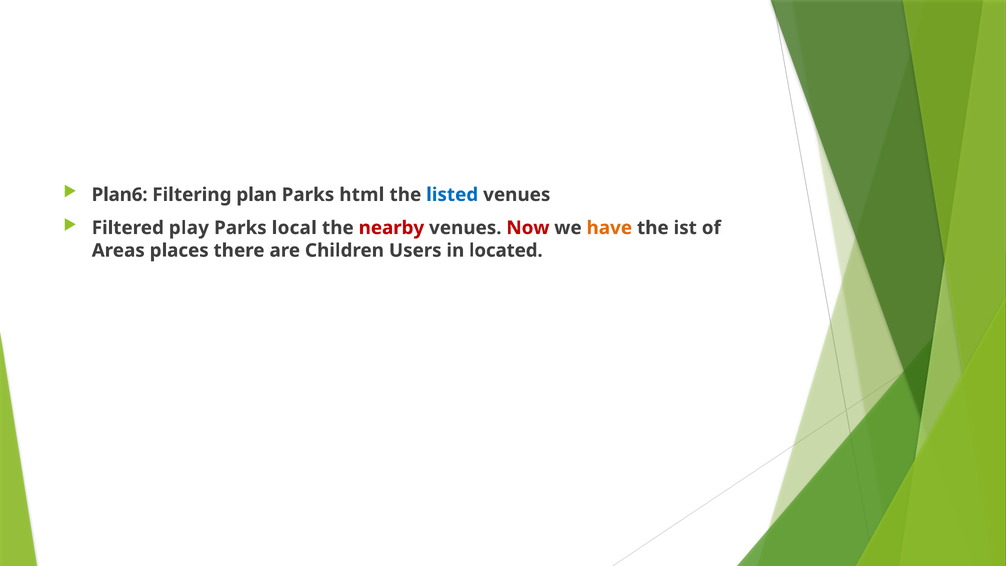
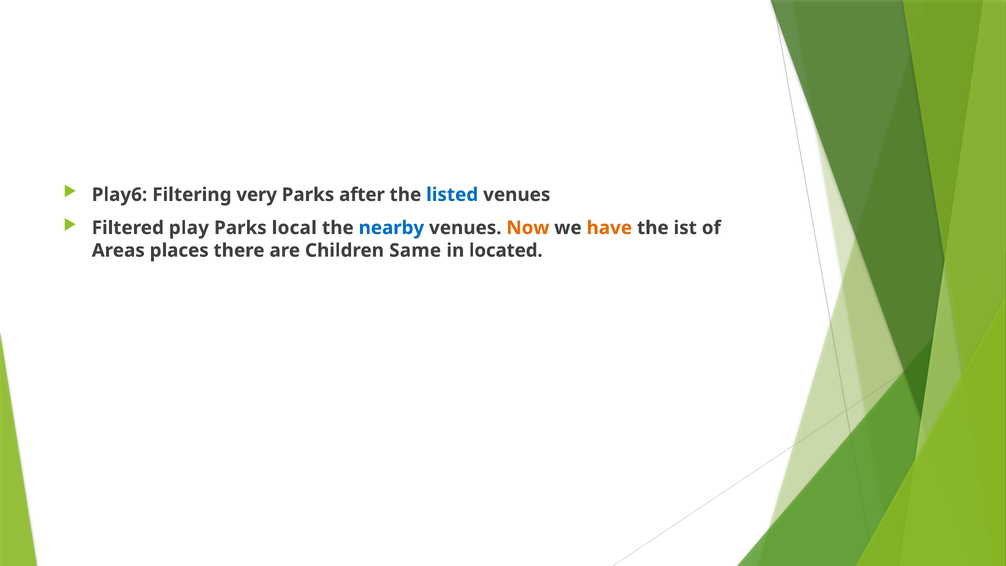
Plan6: Plan6 -> Play6 (119, 195)
plan: plan -> very (257, 195)
html: html -> after (362, 195)
nearby colour: red -> blue (391, 228)
Now colour: red -> orange (528, 228)
Users: Users -> Same (415, 250)
